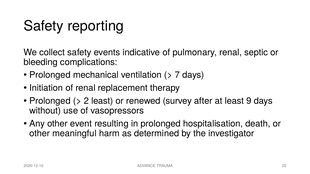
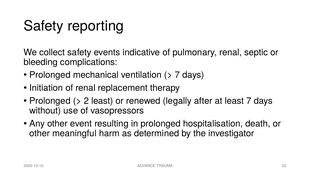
survey: survey -> legally (177, 101)
least 9: 9 -> 7 (249, 101)
